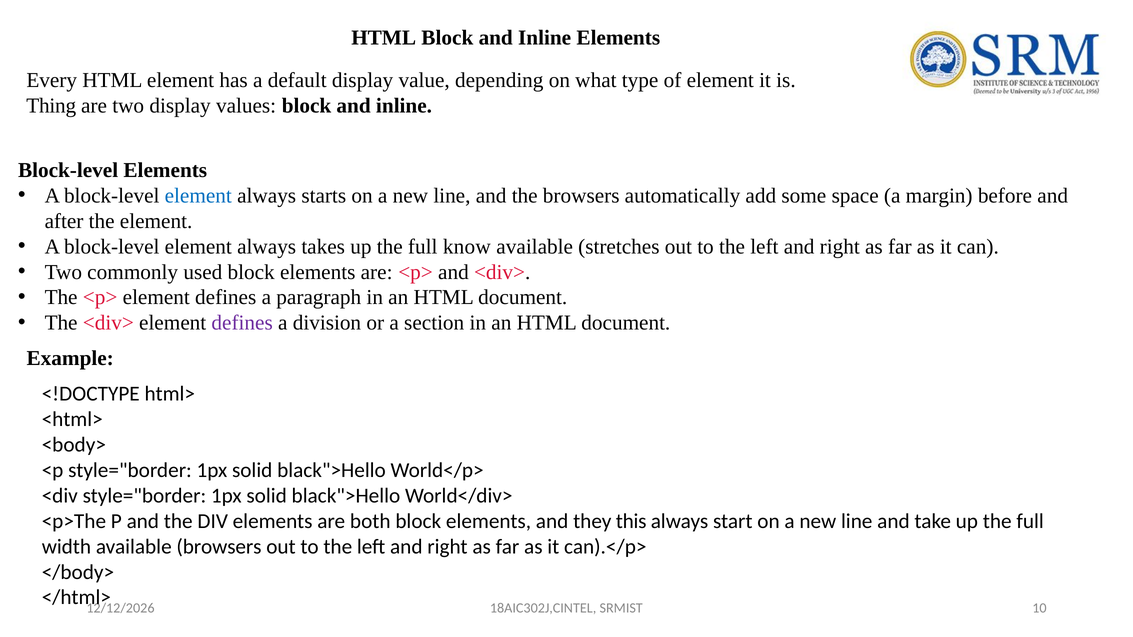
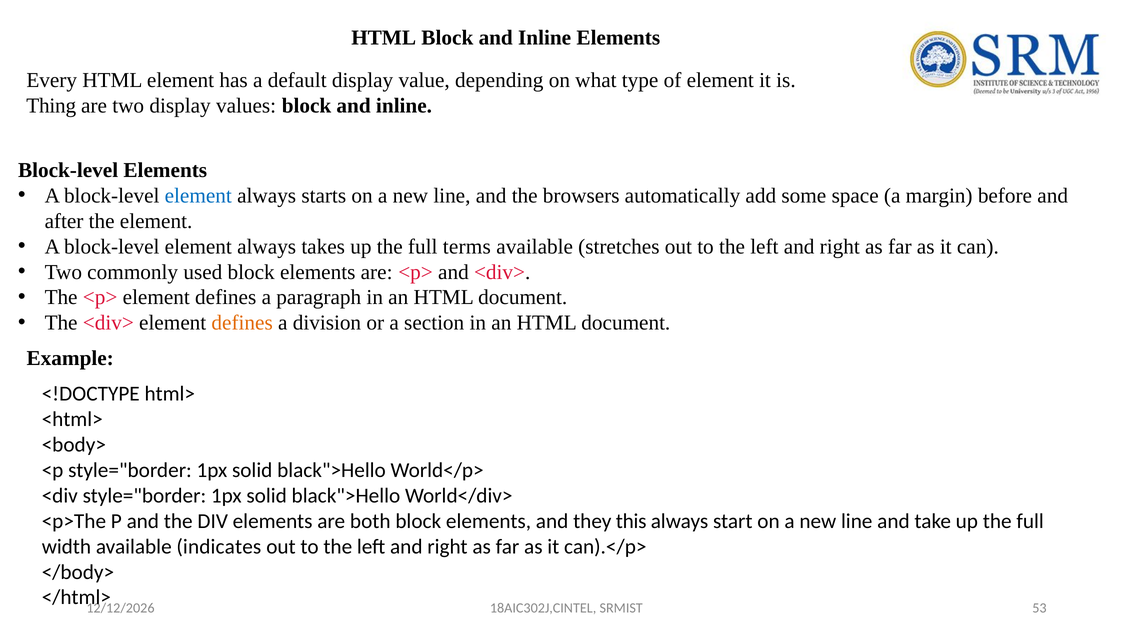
know: know -> terms (467, 247)
defines colour: purple -> orange (242, 323)
available browsers: browsers -> indicates (219, 547)
10: 10 -> 53 (1039, 608)
